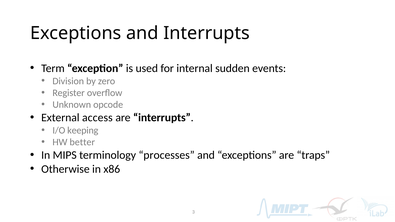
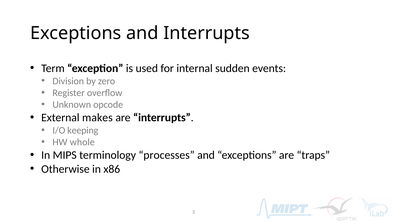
access: access -> makes (97, 118)
better: better -> whole (82, 142)
